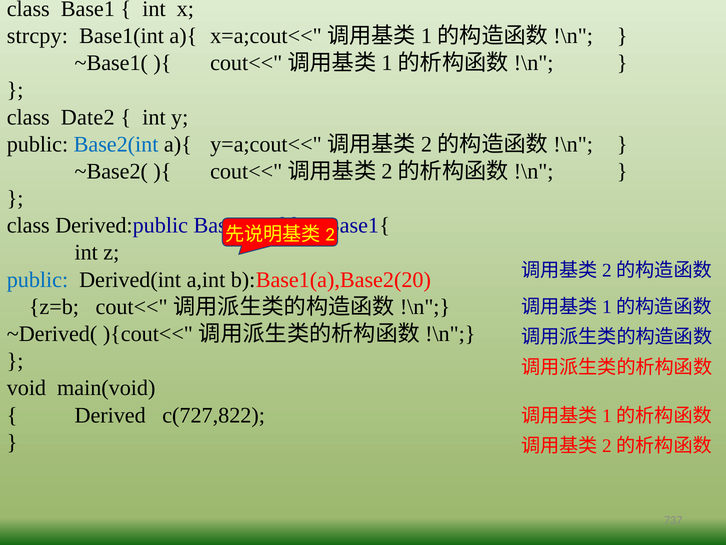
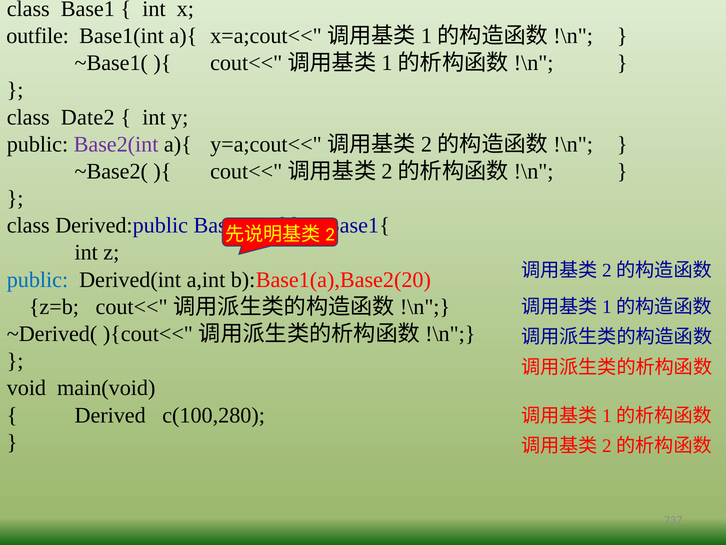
strcpy: strcpy -> outfile (38, 36)
Base2(int colour: blue -> purple (116, 144)
c(727,822: c(727,822 -> c(100,280 (214, 415)
